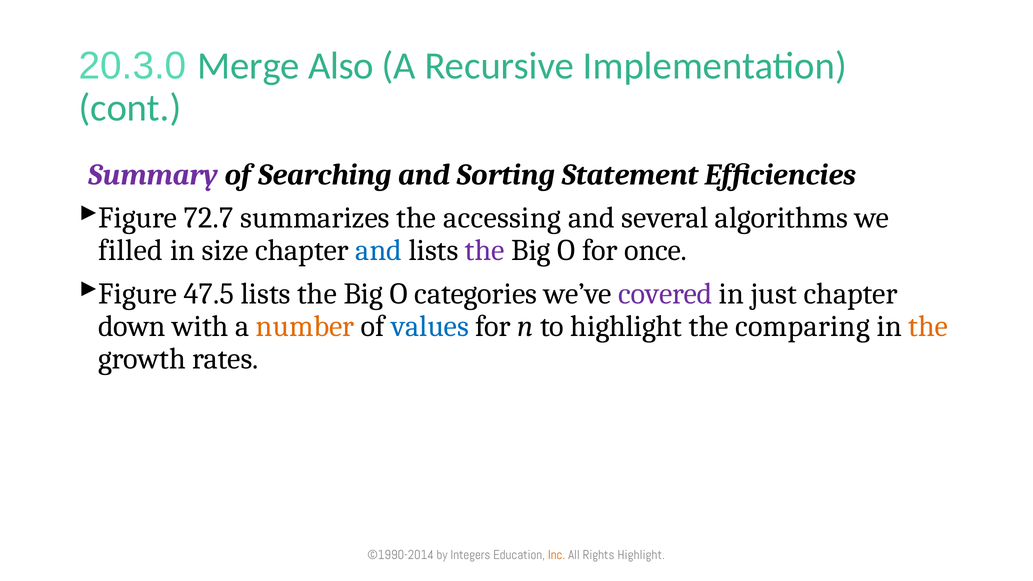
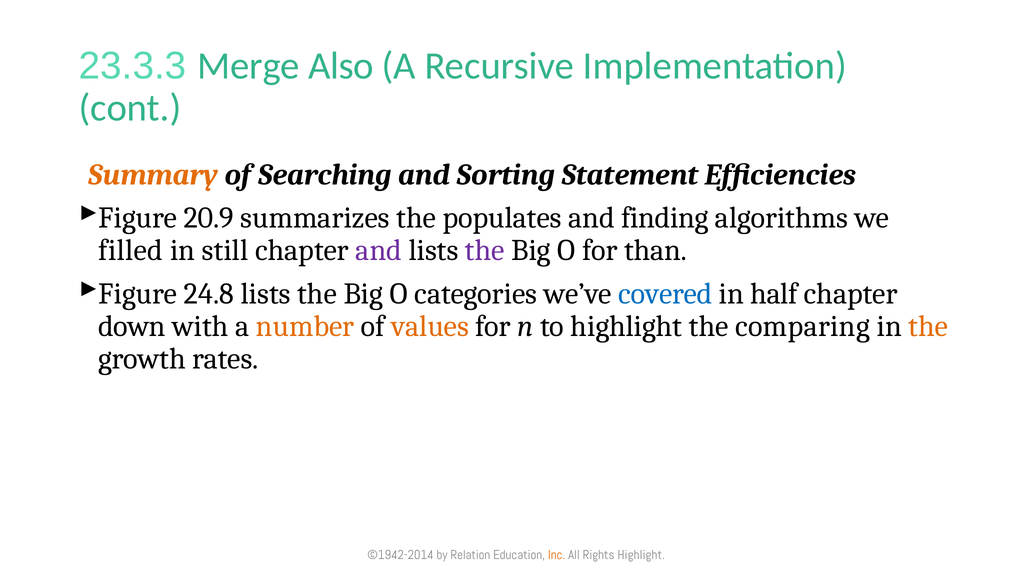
20.3.0: 20.3.0 -> 23.3.3 (133, 66)
Summary colour: purple -> orange (153, 175)
72.7: 72.7 -> 20.9 (209, 218)
accessing: accessing -> populates (502, 218)
several: several -> finding (665, 218)
size: size -> still (225, 251)
and colour: blue -> purple (379, 251)
once: once -> than (656, 251)
47.5: 47.5 -> 24.8 (209, 294)
covered colour: purple -> blue (665, 294)
just: just -> half (774, 294)
values colour: blue -> orange (430, 326)
©1990-2014: ©1990-2014 -> ©1942-2014 (401, 555)
Integers: Integers -> Relation (470, 555)
